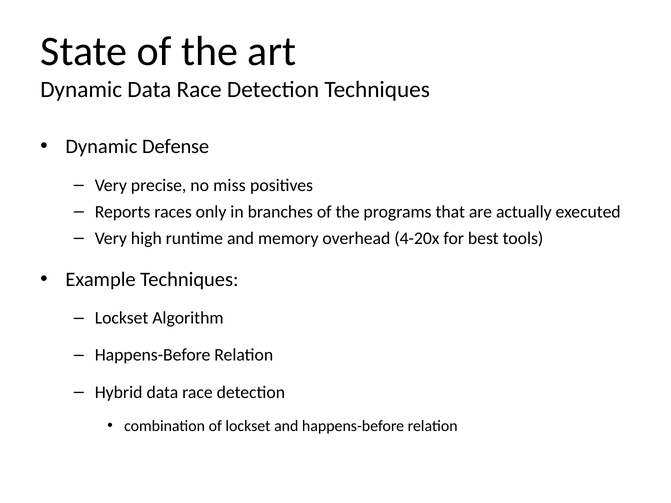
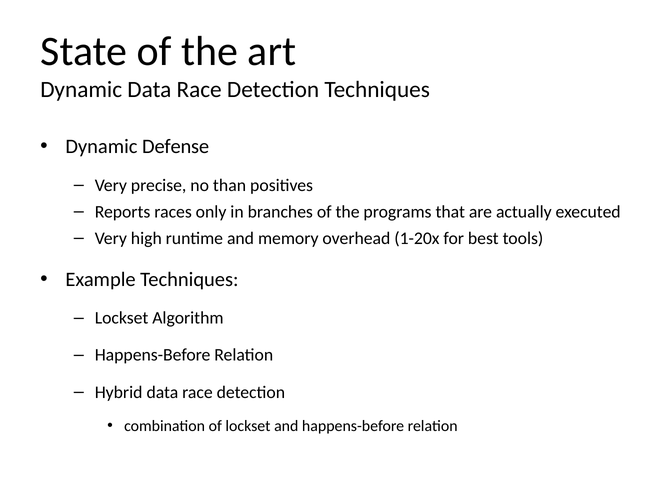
miss: miss -> than (230, 185)
4-20x: 4-20x -> 1-20x (417, 238)
